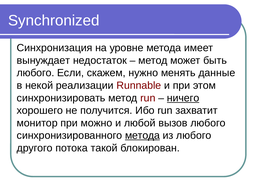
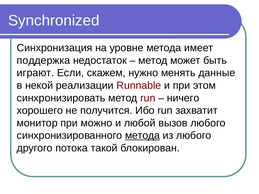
вынуждает: вынуждает -> поддержка (43, 61)
любого: любого -> играют (35, 73)
ничего underline: present -> none (183, 98)
